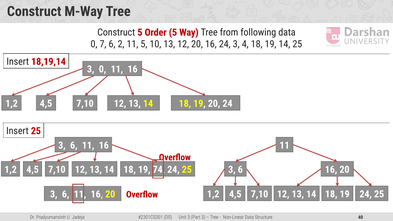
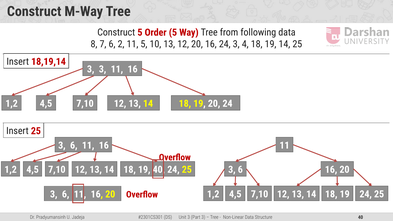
0: 0 -> 8 (94, 44)
3 0: 0 -> 3 (103, 69)
19 74: 74 -> 40 (159, 170)
